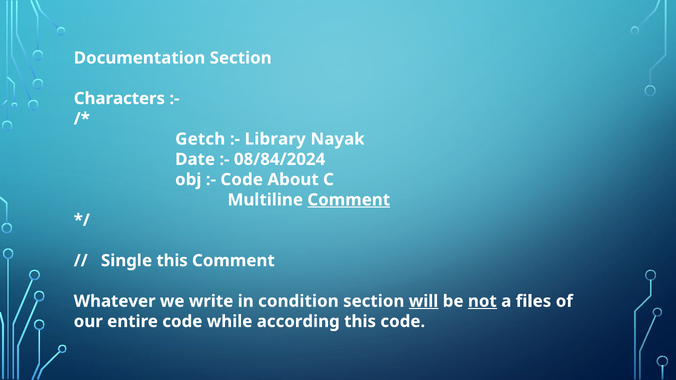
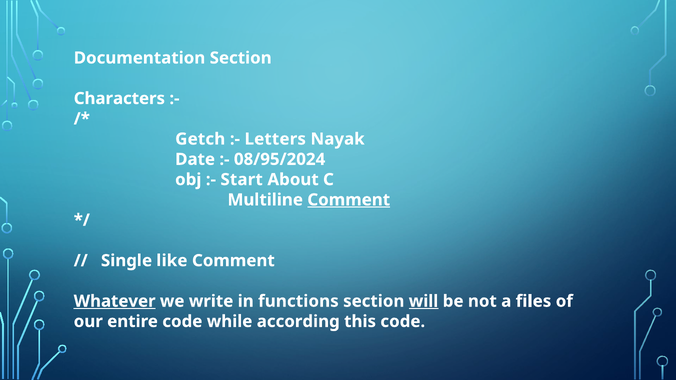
Library: Library -> Letters (275, 139)
08/84/2024: 08/84/2024 -> 08/95/2024 (280, 159)
Code: Code -> Start (242, 180)
Single this: this -> like (172, 261)
Whatever underline: none -> present (115, 301)
condition: condition -> functions (298, 301)
not underline: present -> none (482, 301)
